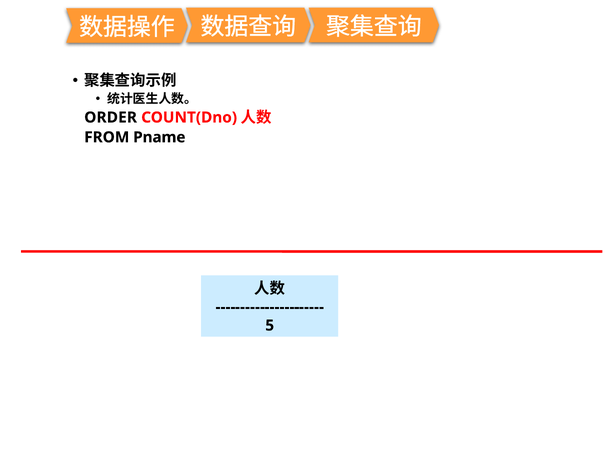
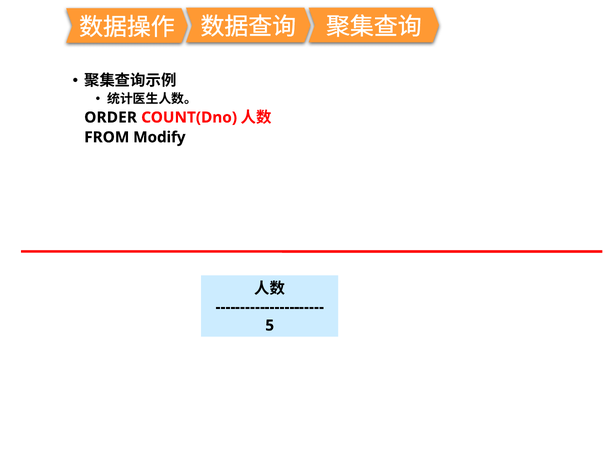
Pname: Pname -> Modify (159, 137)
